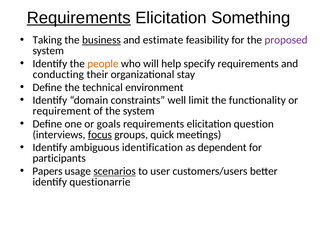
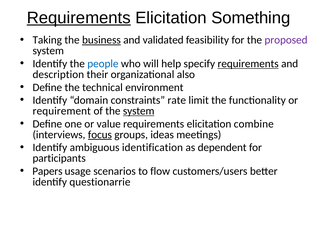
estimate: estimate -> validated (163, 40)
people colour: orange -> blue (103, 64)
requirements underline: none -> present (248, 64)
conducting: conducting -> description (58, 74)
stay: stay -> also (186, 74)
well: well -> rate (177, 100)
system underline: none -> present (139, 111)
goals: goals -> value (109, 124)
question: question -> combine (254, 124)
quick: quick -> ideas (162, 134)
scenarios underline: present -> none (115, 171)
user: user -> flow (160, 171)
